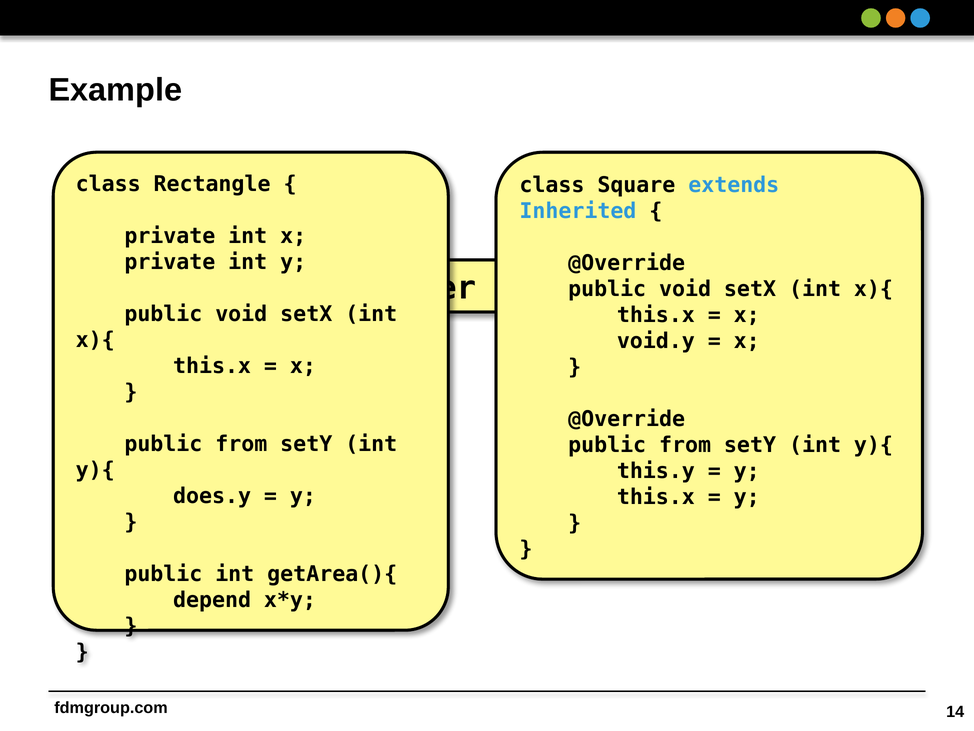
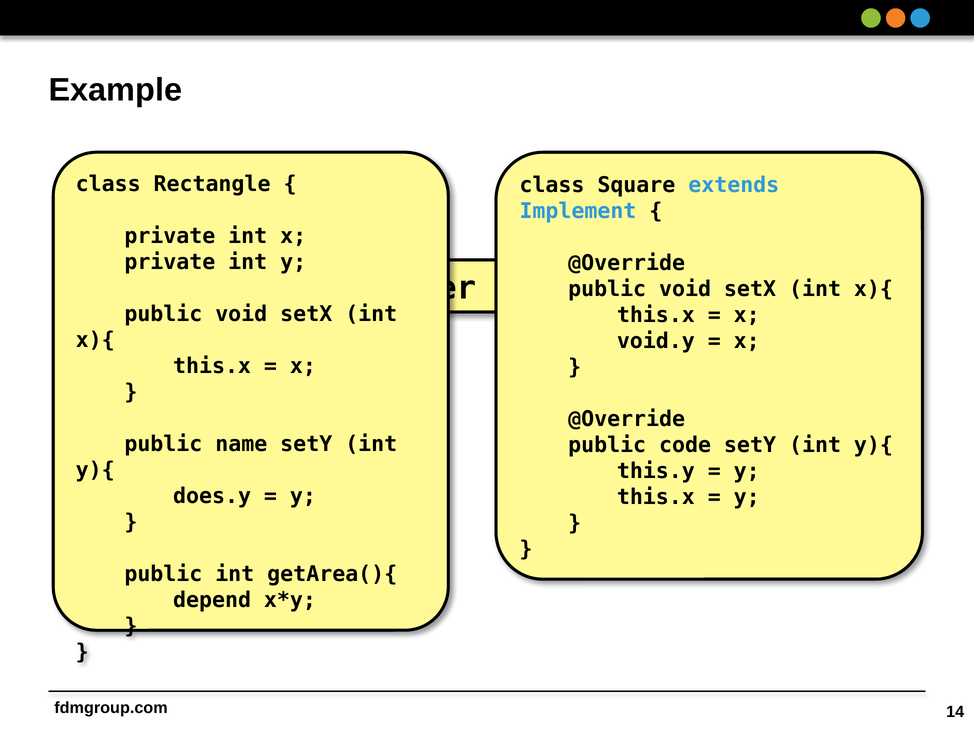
Inherited: Inherited -> Implement (578, 211)
from: from -> name (241, 444)
from: from -> code (685, 445)
